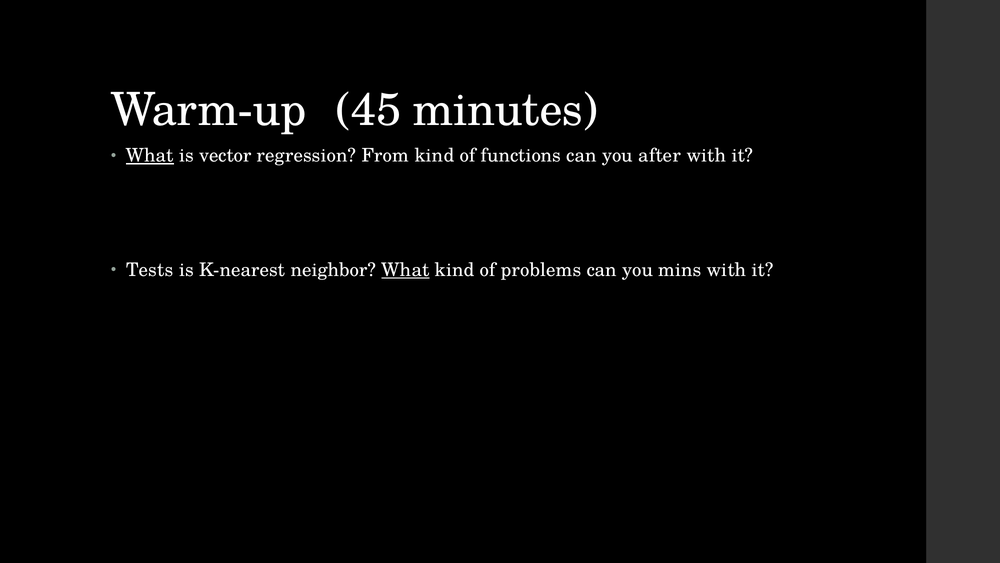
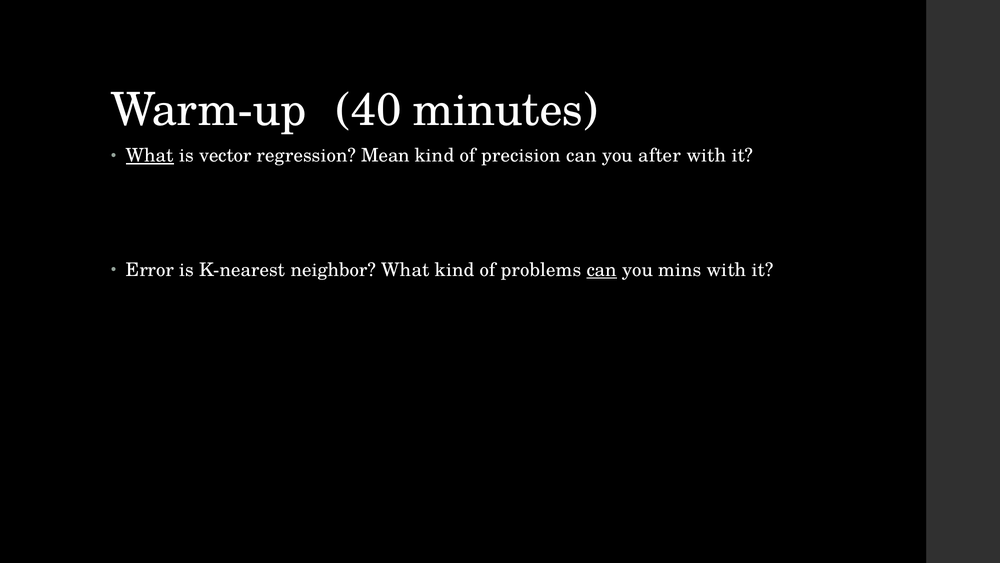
45: 45 -> 40 (369, 110)
From: From -> Mean (386, 156)
functions: functions -> precision (521, 156)
Tests: Tests -> Error (150, 270)
What underline: present -> none (405, 270)
can underline: none -> present (602, 270)
